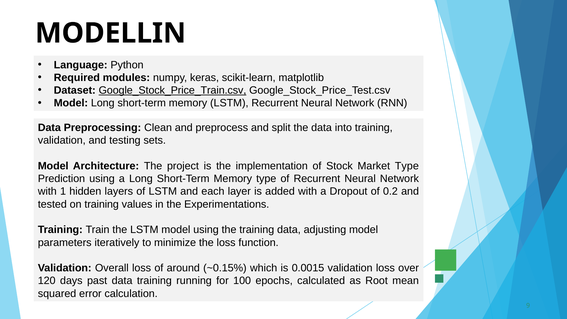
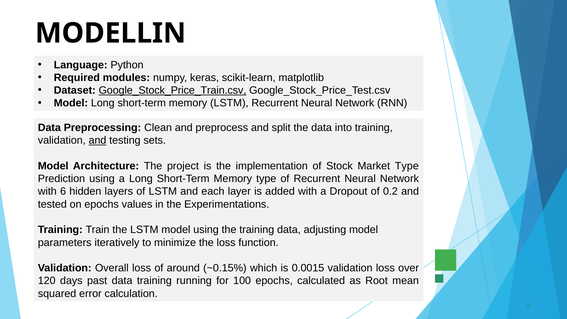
and underline: none -> present (97, 140)
1: 1 -> 6 (63, 191)
on training: training -> epochs (102, 204)
